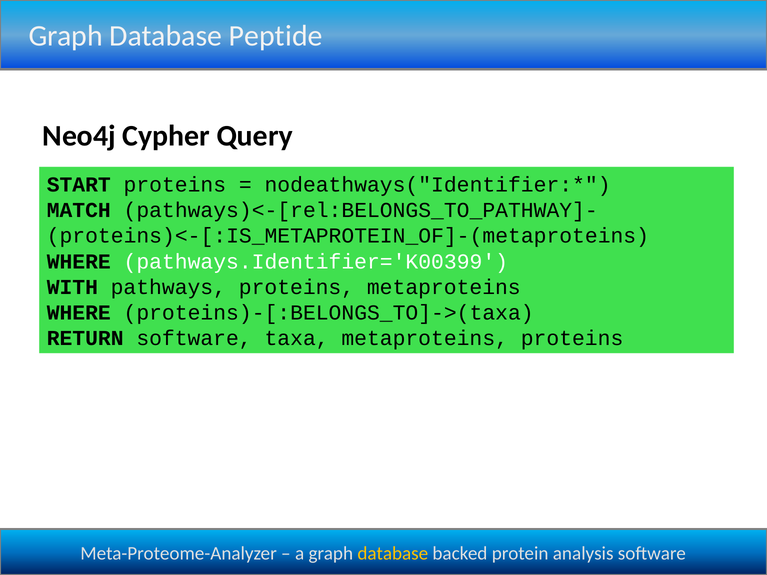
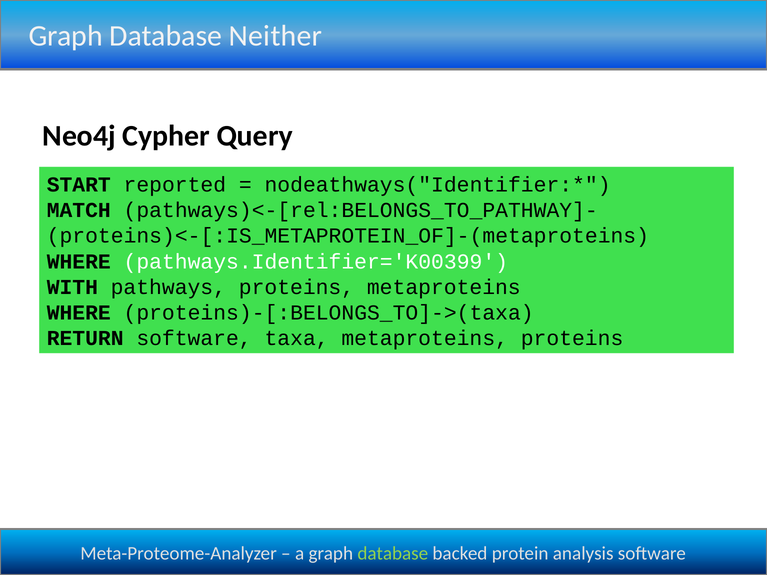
Peptide: Peptide -> Neither (276, 36)
START proteins: proteins -> reported (175, 185)
database colour: yellow -> light green (393, 553)
